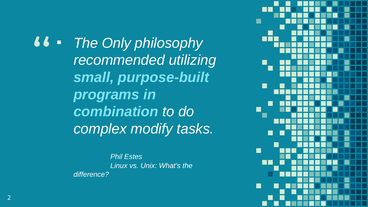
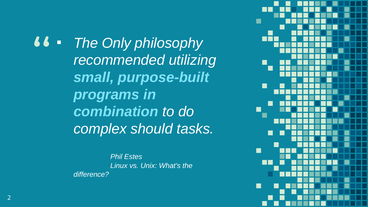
modify: modify -> should (152, 129)
